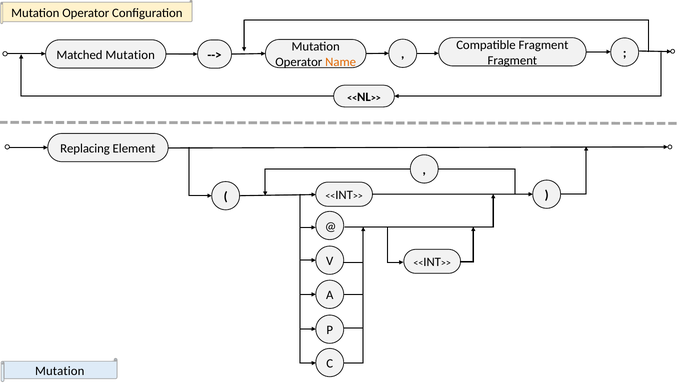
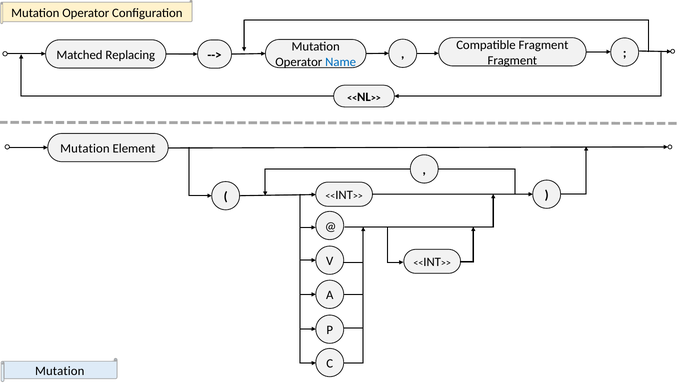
Matched Mutation: Mutation -> Replacing (130, 55)
Name colour: orange -> blue (341, 62)
Replacing: Replacing -> Mutation (85, 148)
